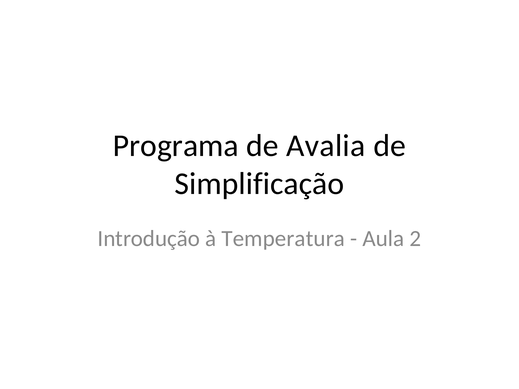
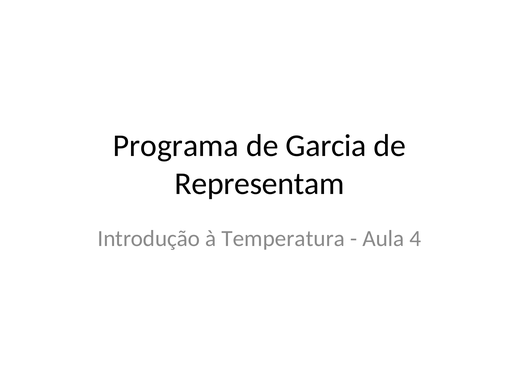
Avalia: Avalia -> Garcia (326, 146)
Simplificação: Simplificação -> Representam (260, 184)
2: 2 -> 4 (415, 239)
